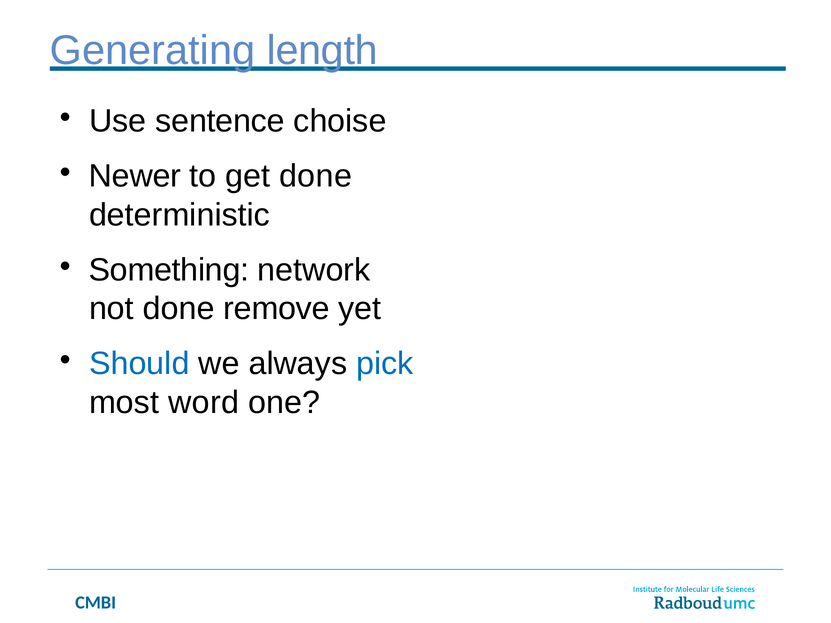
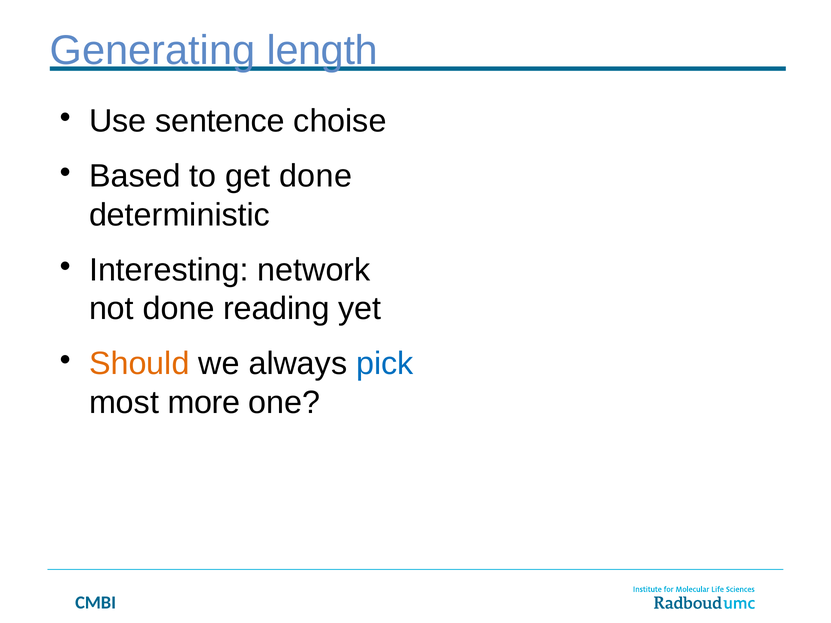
Newer: Newer -> Based (135, 176)
Something: Something -> Interesting (169, 270)
remove: remove -> reading (277, 309)
Should colour: blue -> orange (139, 364)
word: word -> more (204, 403)
